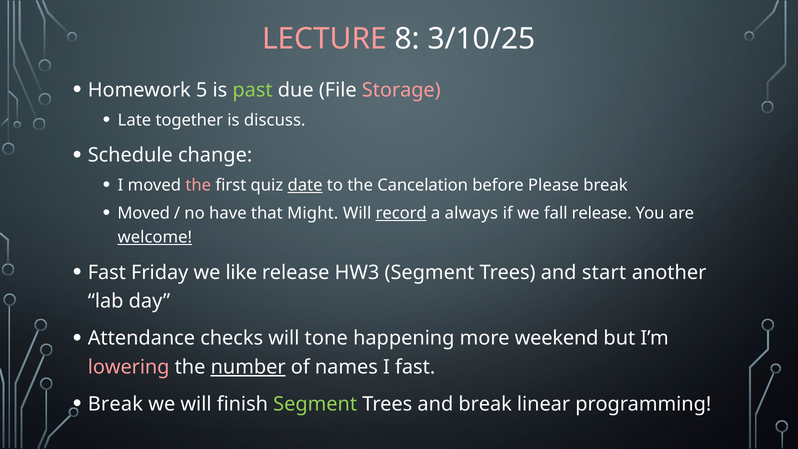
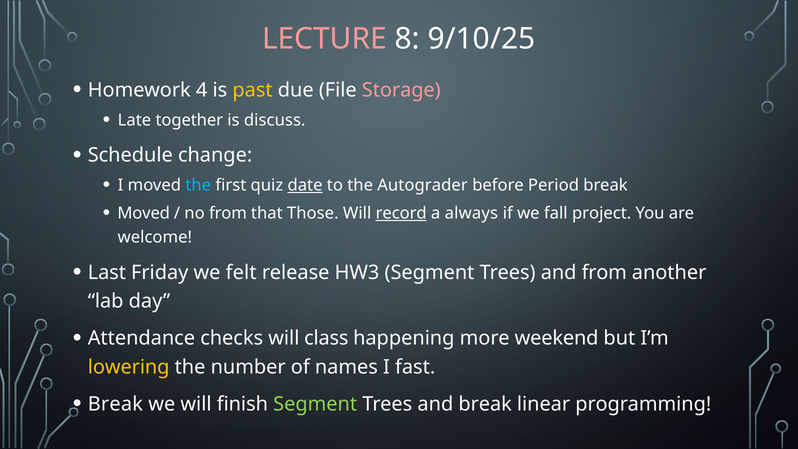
3/10/25: 3/10/25 -> 9/10/25 (482, 39)
5: 5 -> 4 (202, 90)
past colour: light green -> yellow (253, 90)
the colour: pink -> light blue (198, 185)
Cancelation: Cancelation -> Autograder (423, 185)
Please: Please -> Period (553, 185)
no have: have -> from (228, 213)
Might: Might -> Those (313, 213)
fall release: release -> project (602, 213)
welcome underline: present -> none (155, 237)
Fast: Fast -> Last (107, 273)
like: like -> felt (241, 273)
and start: start -> from (604, 273)
tone: tone -> class (326, 338)
lowering colour: pink -> yellow (129, 367)
number underline: present -> none (248, 367)
